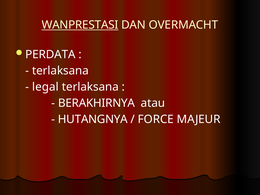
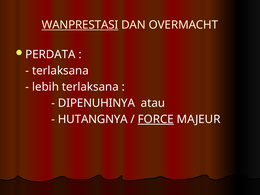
legal: legal -> lebih (46, 87)
BERAKHIRNYA: BERAKHIRNYA -> DIPENUHINYA (96, 103)
FORCE underline: none -> present (156, 119)
